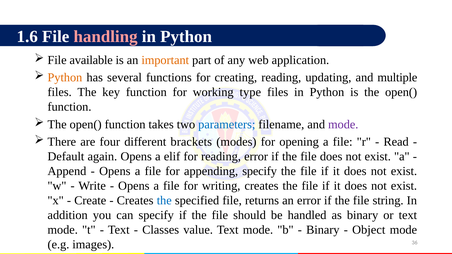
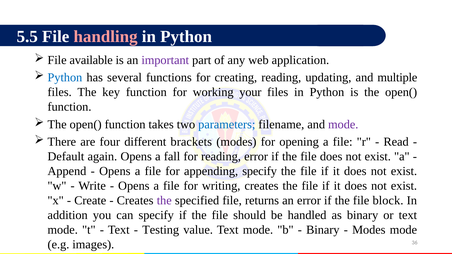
1.6: 1.6 -> 5.5 (27, 37)
important colour: orange -> purple (165, 60)
Python colour: orange -> blue (65, 78)
type: type -> your (250, 92)
elif: elif -> fall (172, 157)
the colour: blue -> purple (164, 201)
string: string -> block (388, 201)
Classes: Classes -> Testing (161, 230)
Object: Object -> Modes (369, 230)
